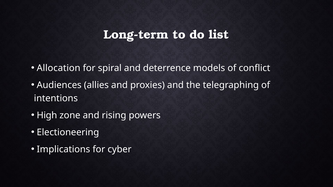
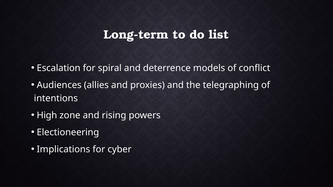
Allocation: Allocation -> Escalation (59, 68)
